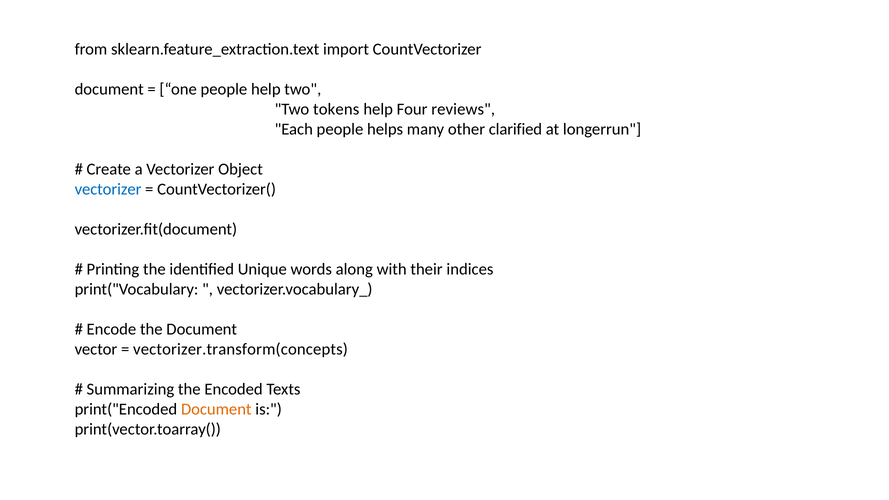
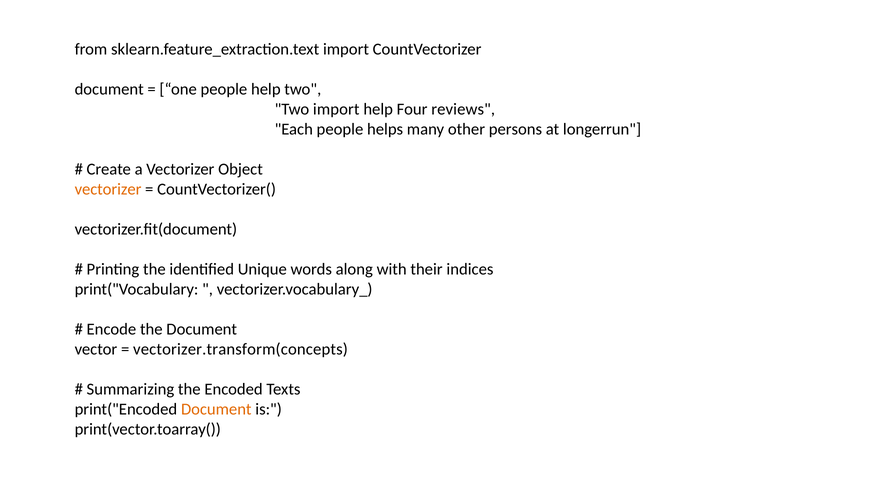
Two tokens: tokens -> import (336, 109)
clarified: clarified -> persons (515, 129)
vectorizer colour: blue -> orange (108, 189)
